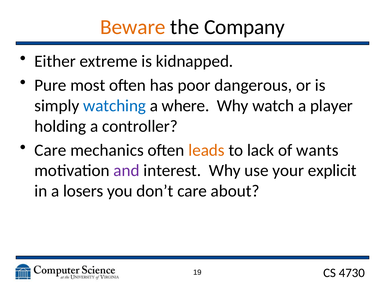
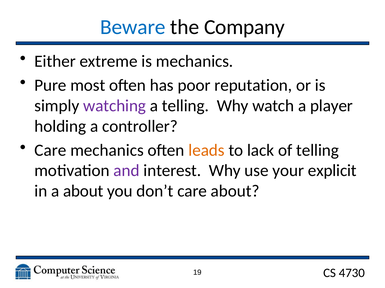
Beware colour: orange -> blue (133, 27)
is kidnapped: kidnapped -> mechanics (195, 62)
dangerous: dangerous -> reputation (253, 85)
watching colour: blue -> purple (115, 106)
a where: where -> telling (185, 106)
of wants: wants -> telling (318, 151)
a losers: losers -> about (83, 192)
